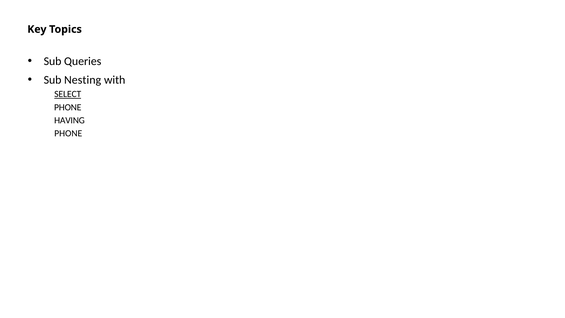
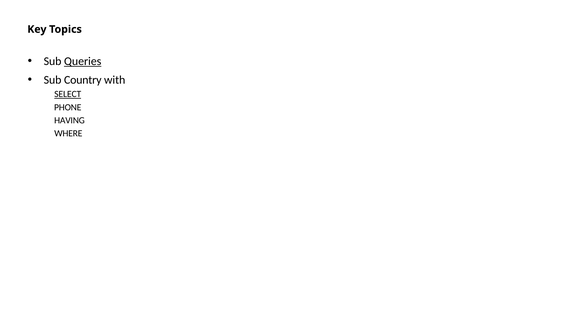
Queries underline: none -> present (83, 61)
Nesting: Nesting -> Country (83, 80)
PHONE: PHONE -> WHERE (68, 133)
